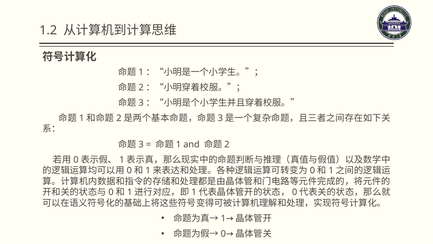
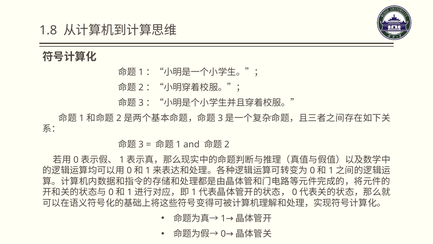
1.2: 1.2 -> 1.8 (48, 30)
